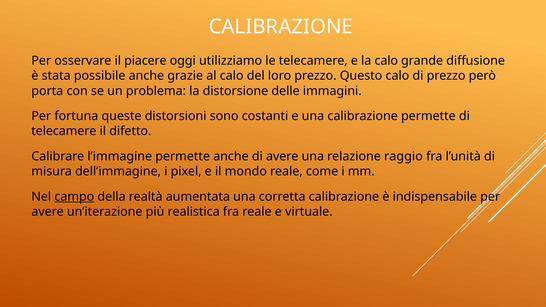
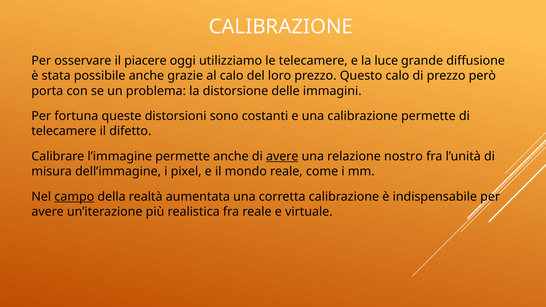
la calo: calo -> luce (386, 61)
avere underline: none -> present (282, 156)
raggio: raggio -> nostro (403, 156)
